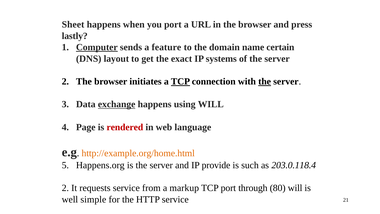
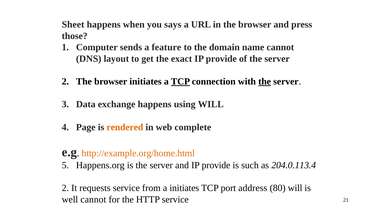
you port: port -> says (173, 24)
lastly: lastly -> those (75, 36)
Computer underline: present -> none (97, 47)
name certain: certain -> cannot (280, 47)
exact IP systems: systems -> provide (221, 59)
exchange underline: present -> none (117, 104)
rendered colour: red -> orange (125, 127)
language: language -> complete (193, 127)
203.0.118.4: 203.0.118.4 -> 204.0.113.4 (294, 165)
a markup: markup -> initiates (184, 188)
through: through -> address (253, 188)
well simple: simple -> cannot (93, 199)
